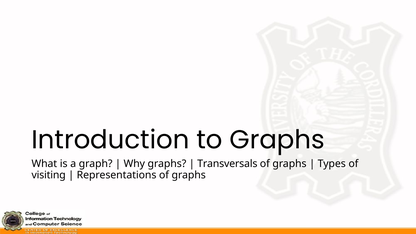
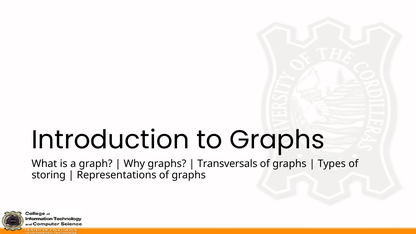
visiting: visiting -> storing (49, 175)
